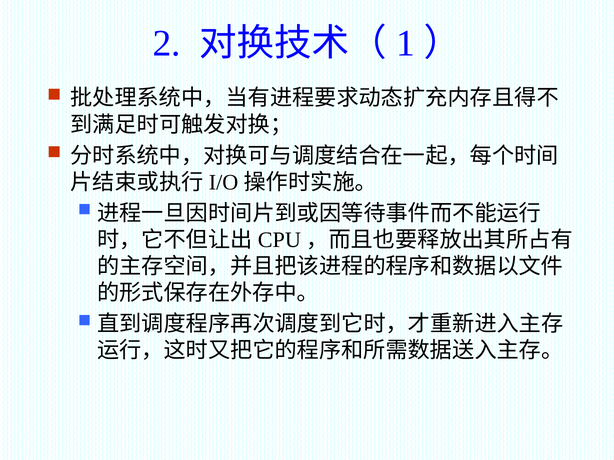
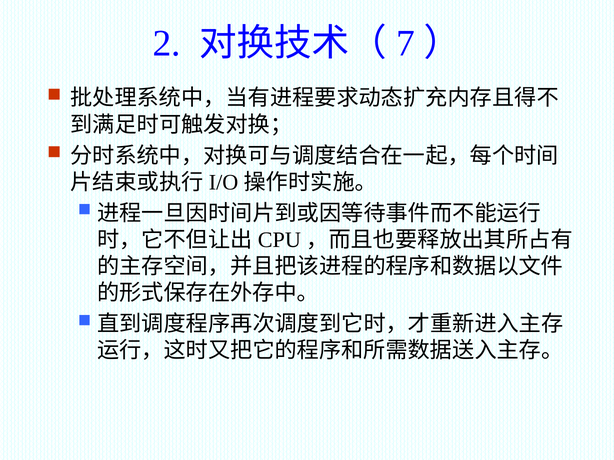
1: 1 -> 7 (405, 43)
